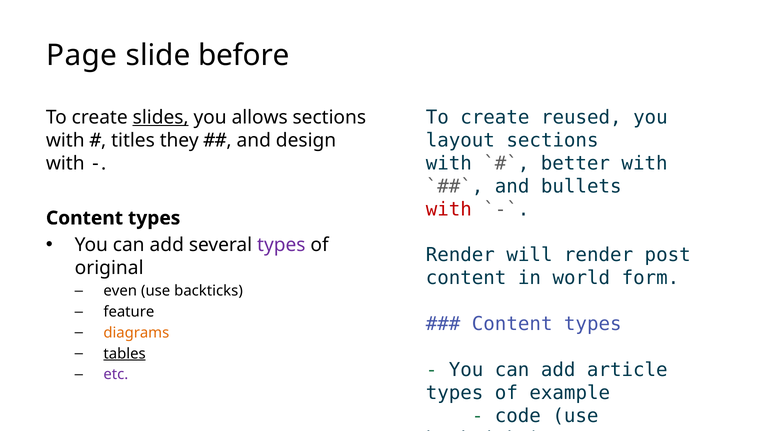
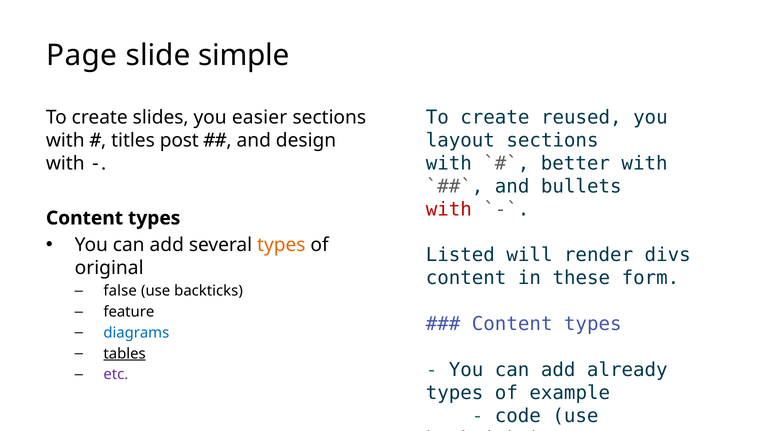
before: before -> simple (244, 55)
slides underline: present -> none (161, 117)
allows: allows -> easier (260, 117)
they: they -> post (179, 140)
types colour: purple -> orange (281, 245)
Render: Render -> Listed (460, 255)
post: post -> divs (668, 255)
world: world -> these (581, 278)
even: even -> false (120, 291)
diagrams colour: orange -> blue (136, 333)
article: article -> already (627, 370)
